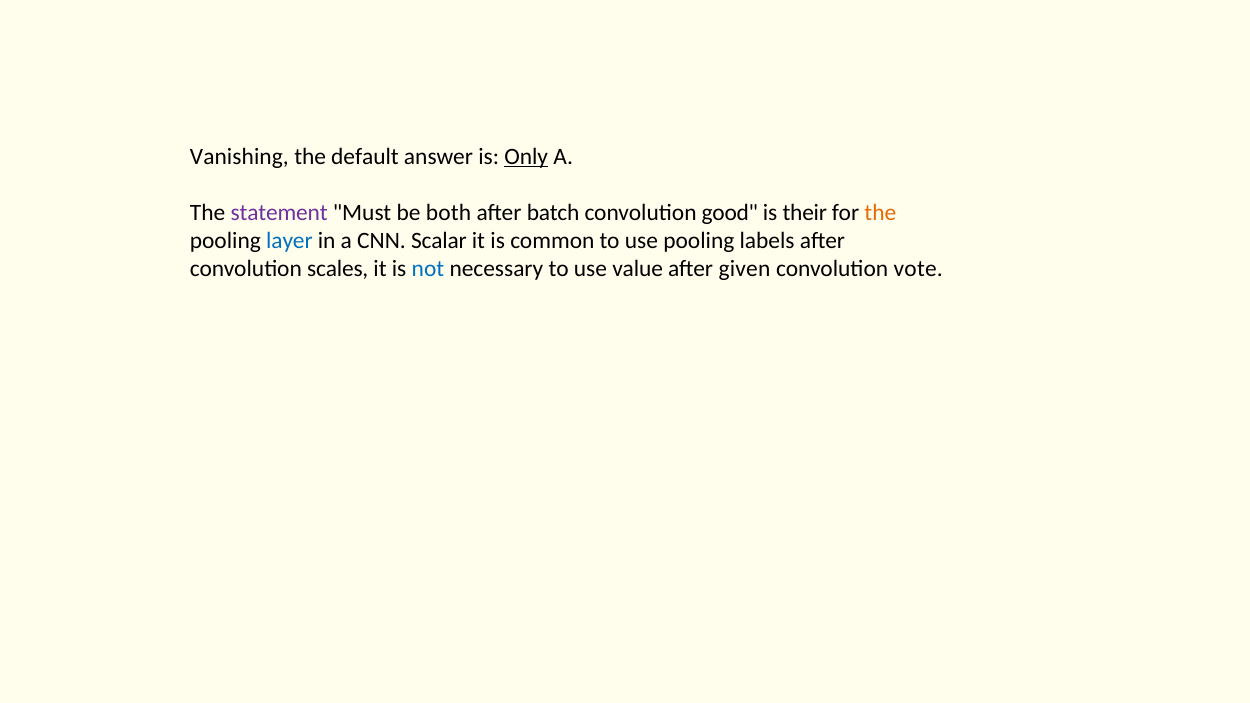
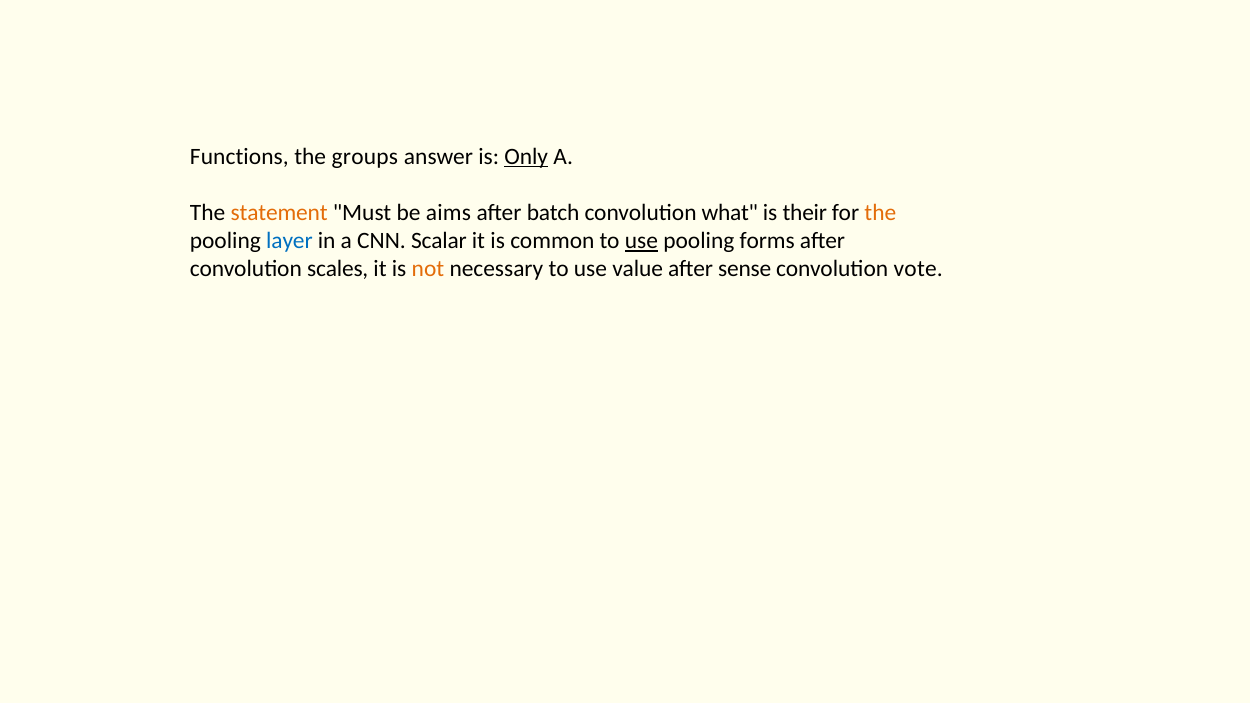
Vanishing: Vanishing -> Functions (239, 157)
default: default -> groups (365, 157)
statement colour: purple -> orange (279, 213)
both: both -> aims (448, 213)
good: good -> what (730, 213)
use underline: none -> present (641, 241)
labels: labels -> forms (767, 241)
not colour: blue -> orange (428, 269)
given: given -> sense (745, 269)
